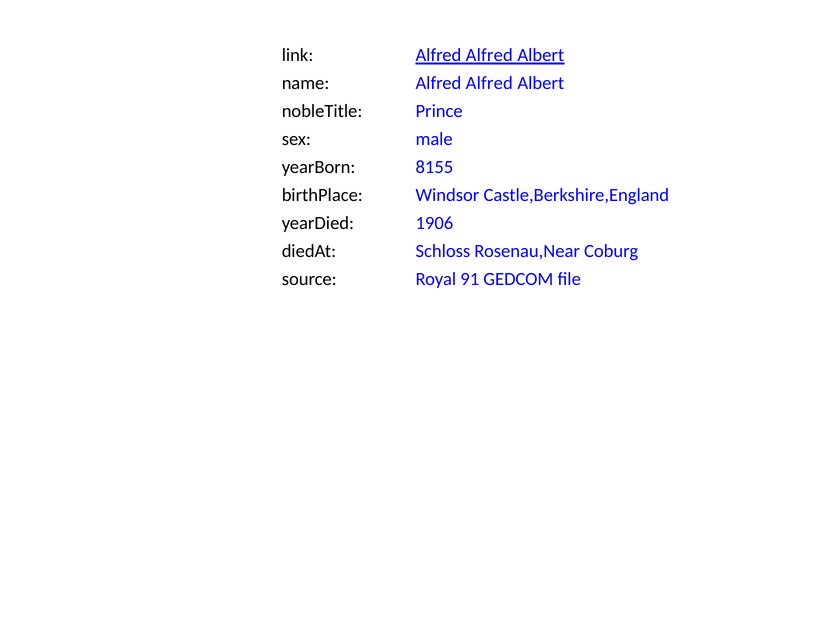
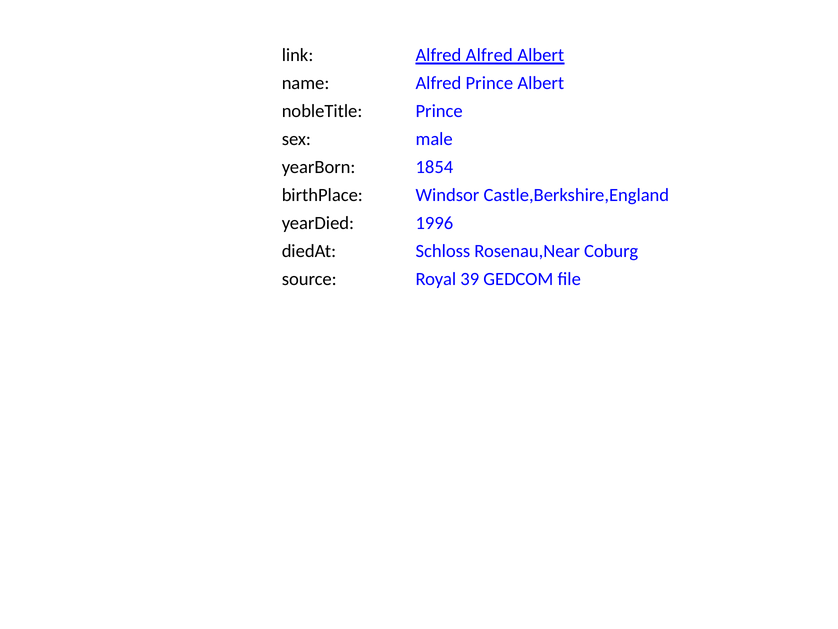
name Alfred Alfred: Alfred -> Prince (489, 83)
8155: 8155 -> 1854 (434, 167)
1906: 1906 -> 1996 (434, 223)
91: 91 -> 39 (470, 279)
